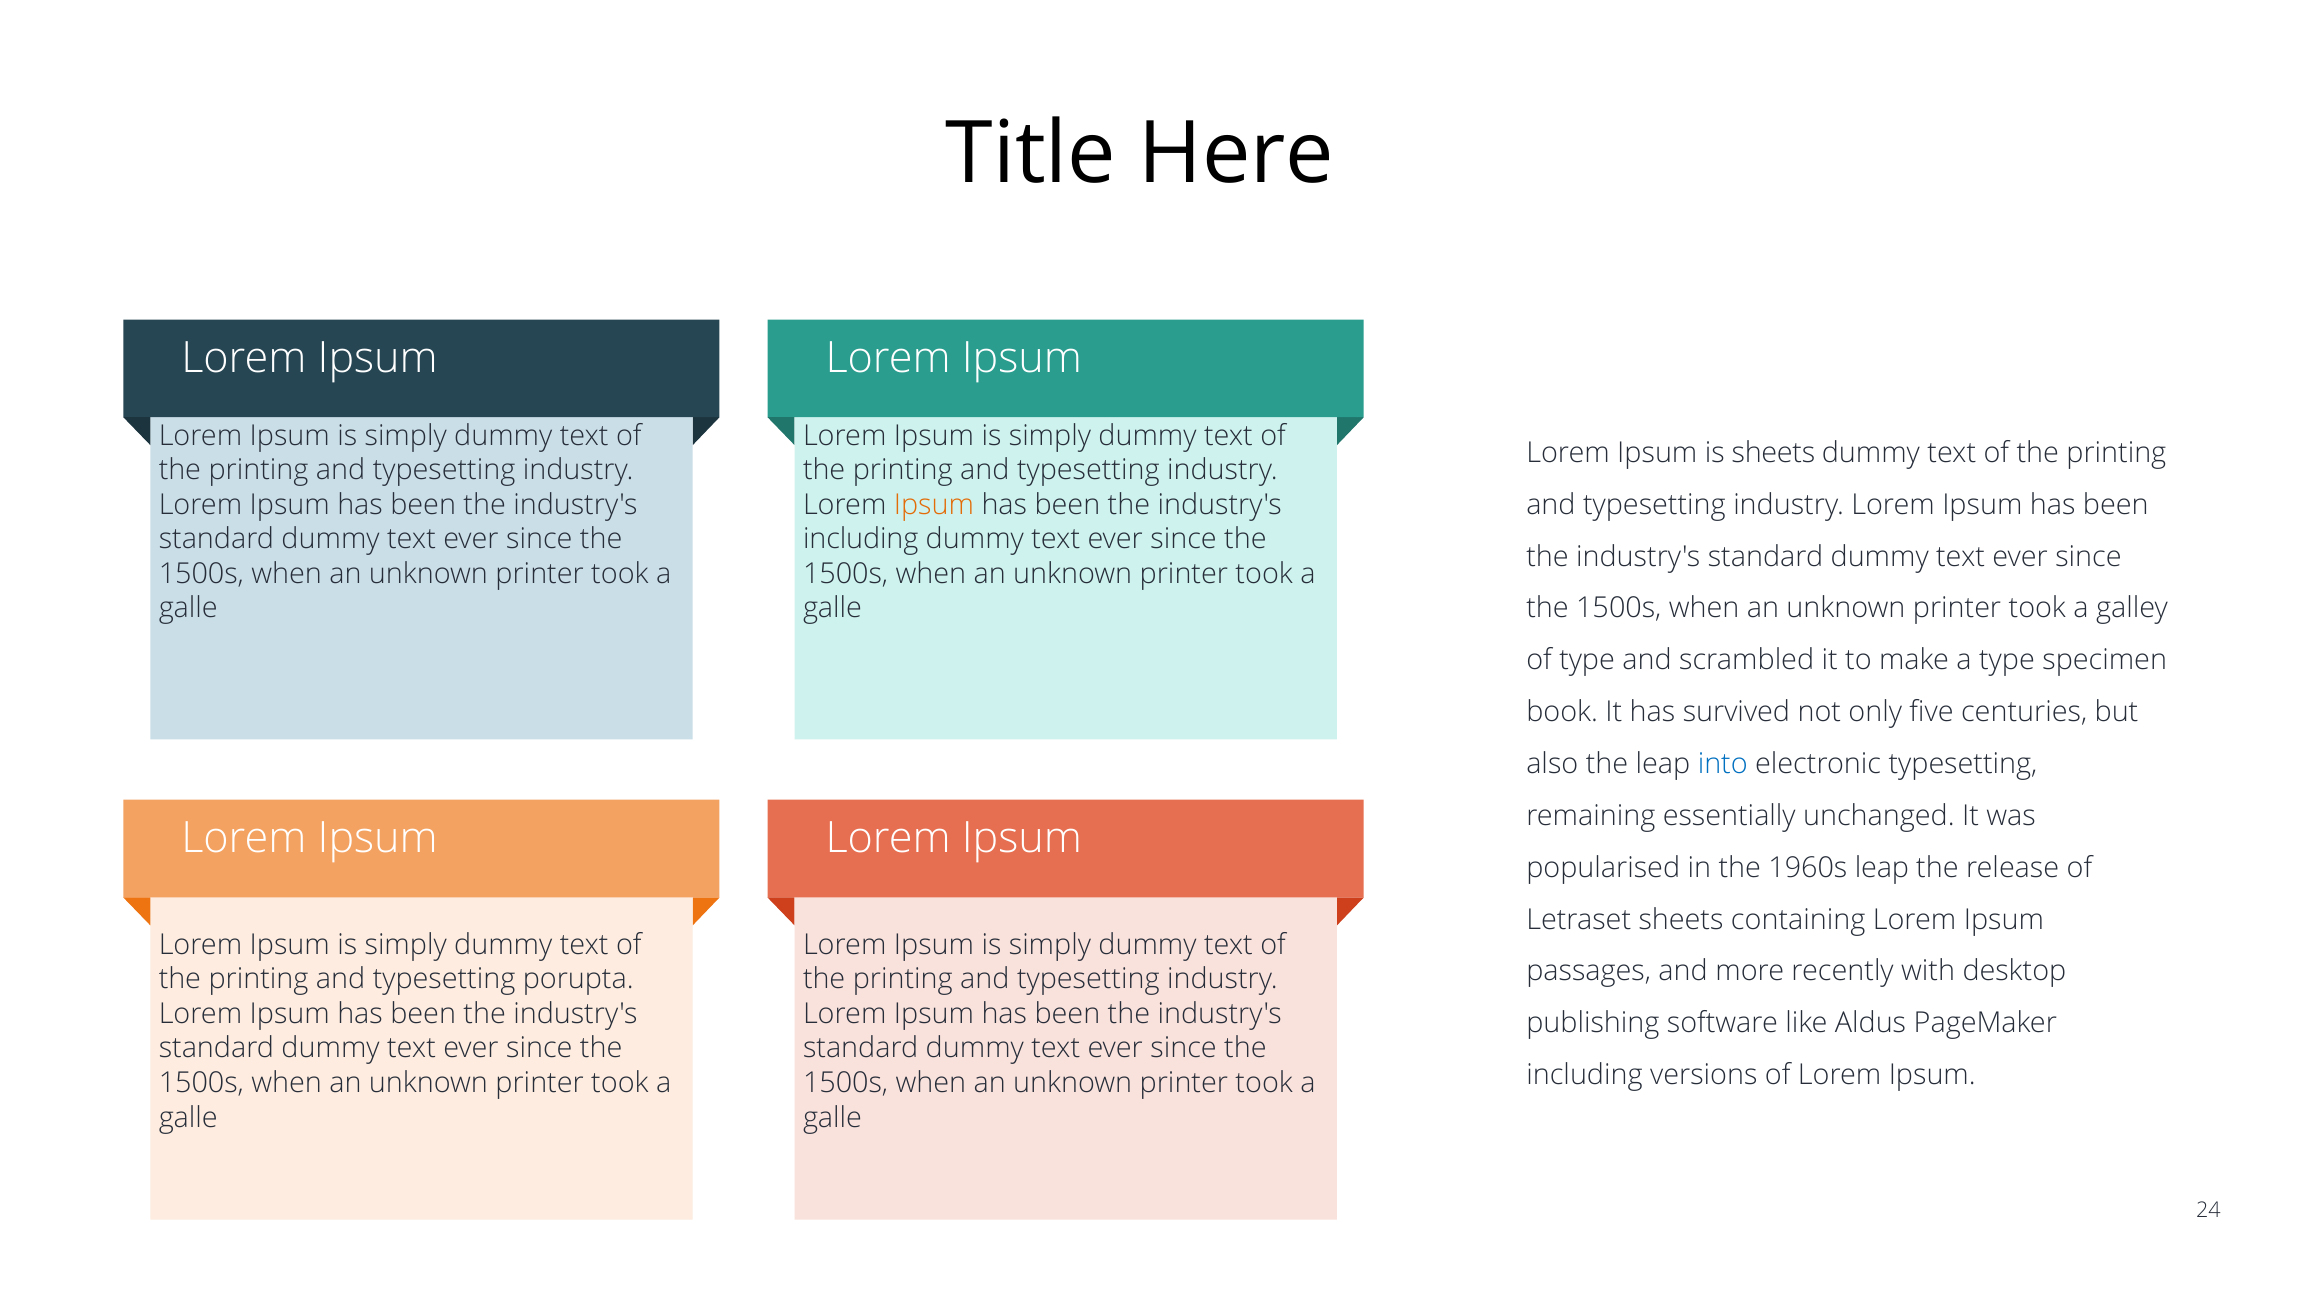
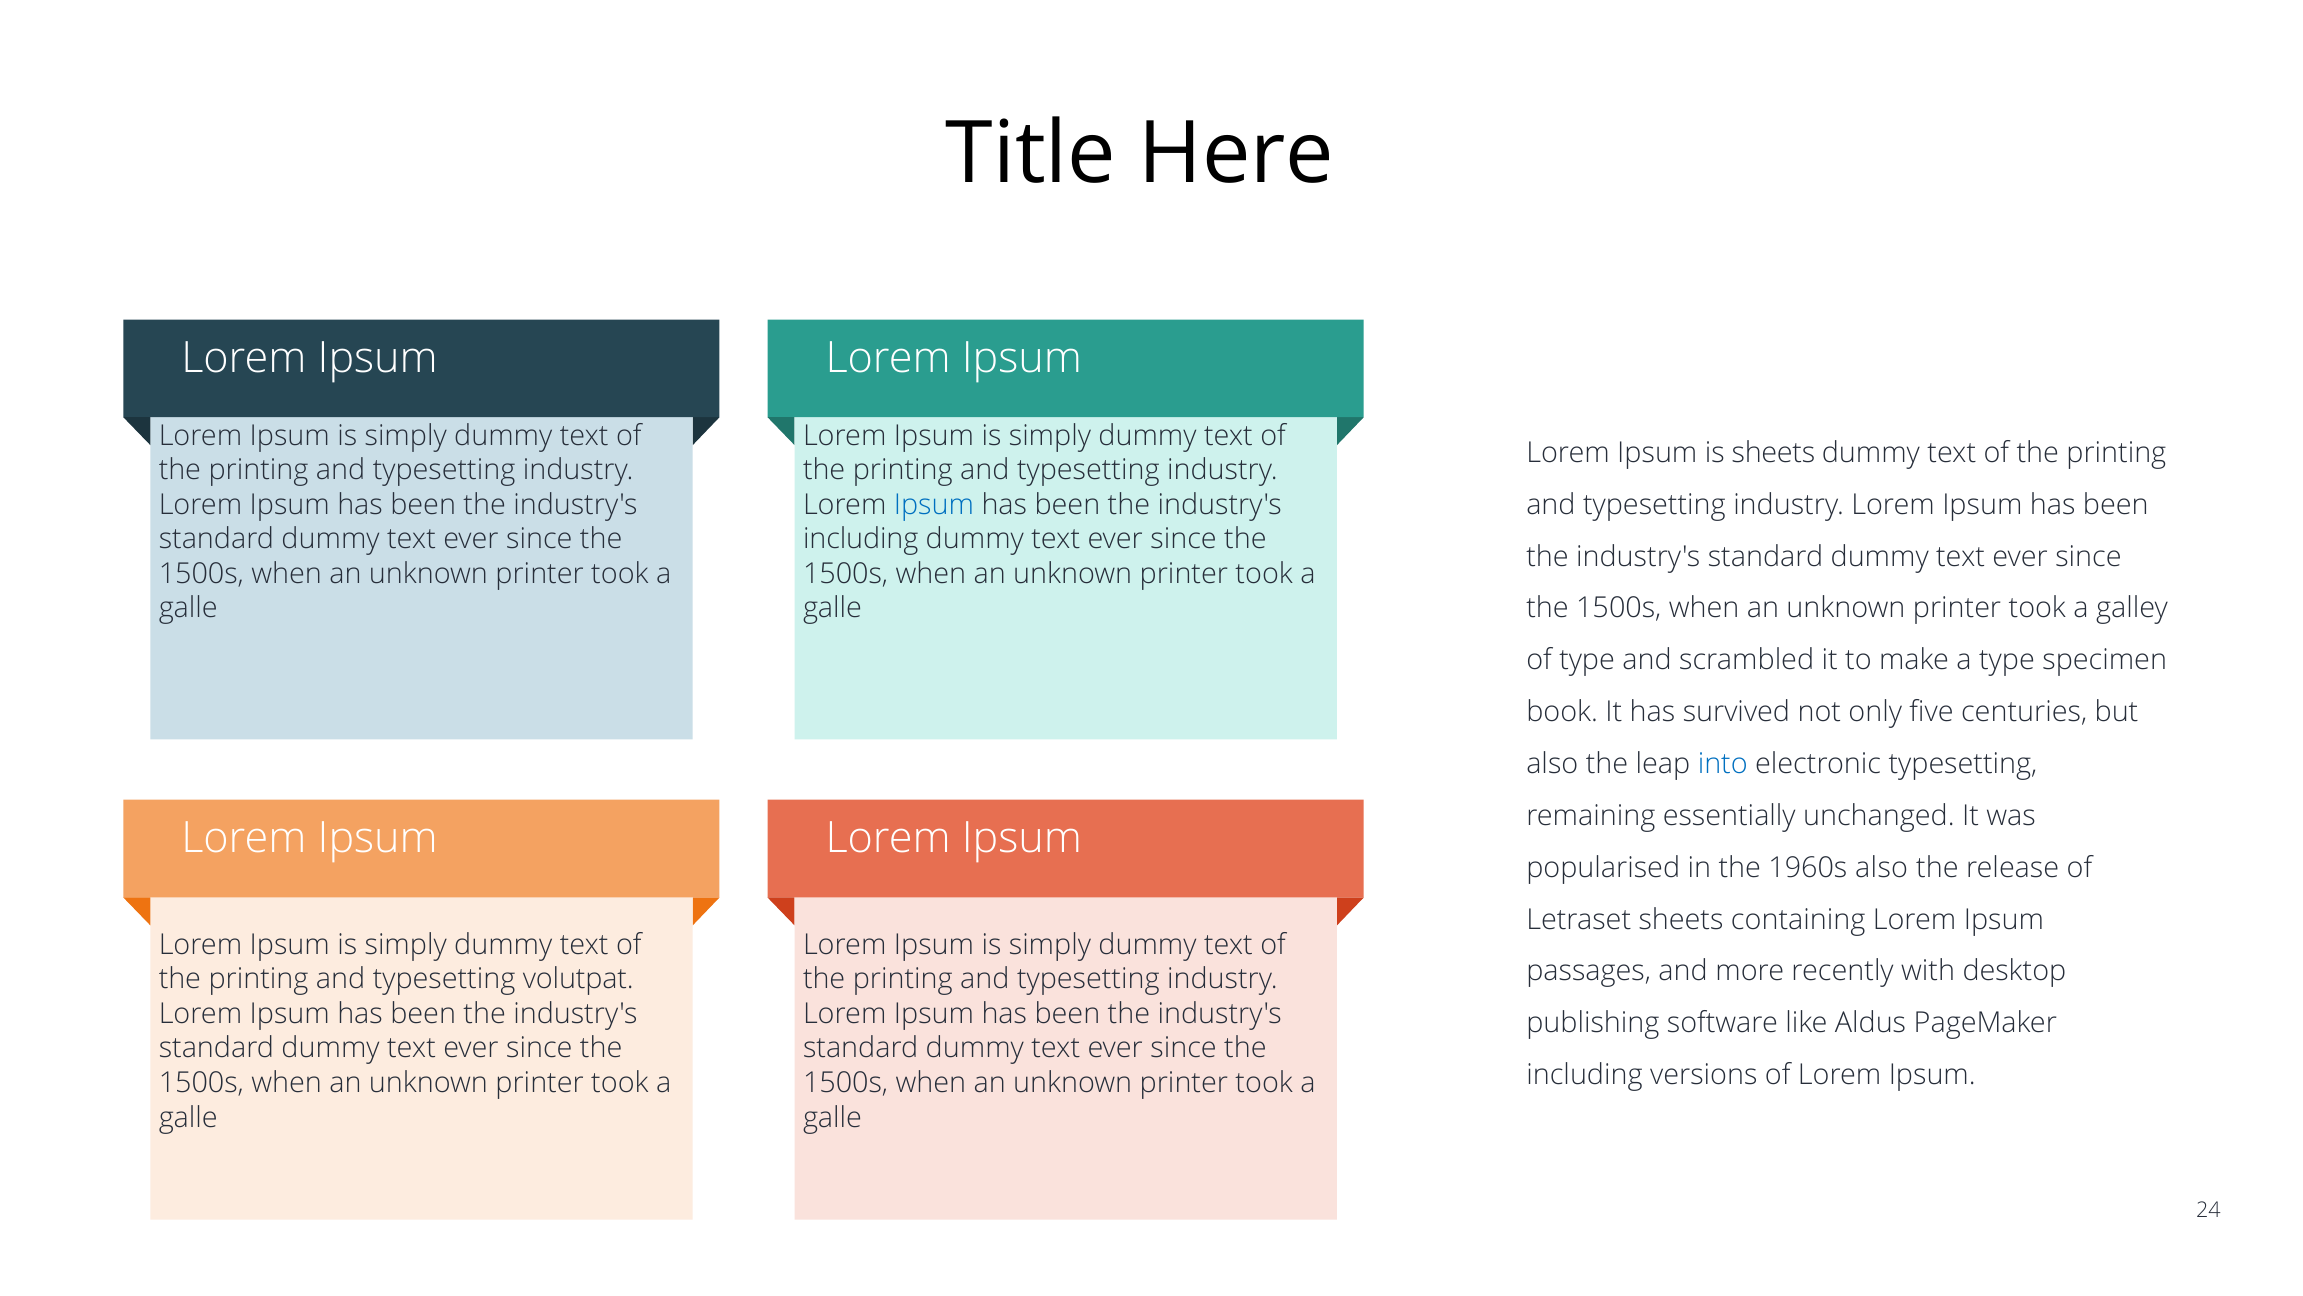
Ipsum colour: orange -> blue (934, 505)
1960s leap: leap -> also (1882, 867)
porupta: porupta -> volutpat (578, 979)
